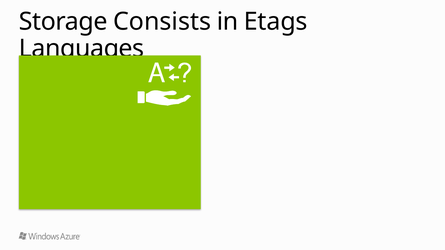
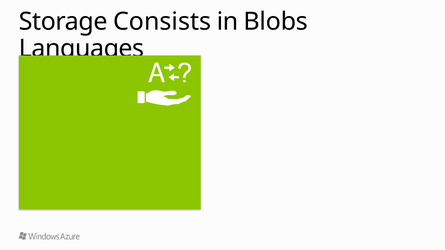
Etags: Etags -> Blobs (276, 22)
